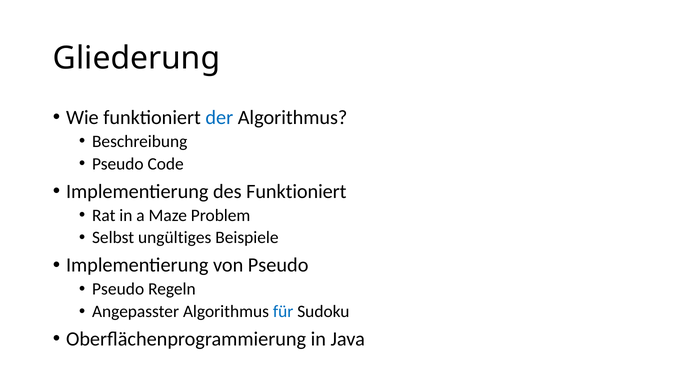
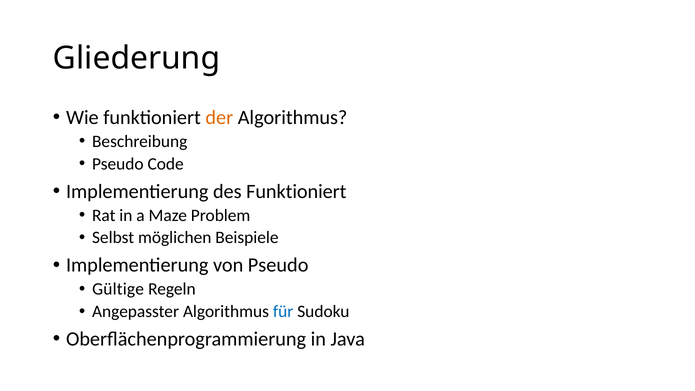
der colour: blue -> orange (219, 117)
ungültiges: ungültiges -> möglichen (175, 238)
Pseudo: Pseudo -> Gültige (118, 289)
